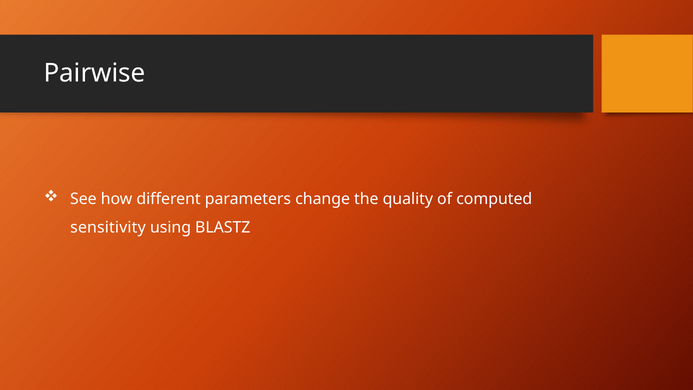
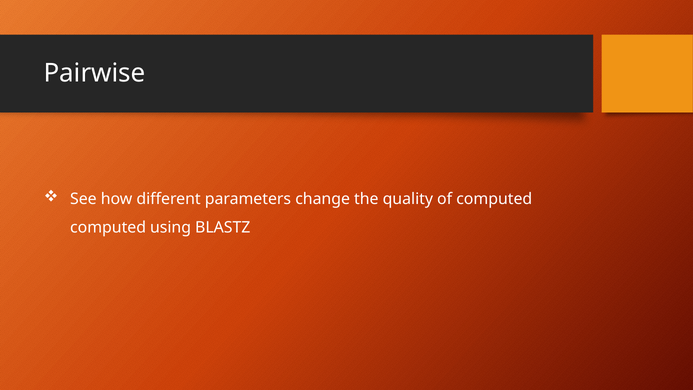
sensitivity: sensitivity -> computed (108, 227)
